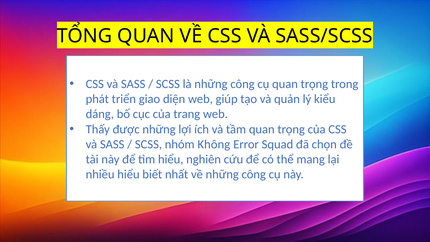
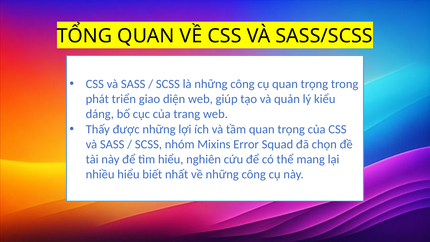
Không: Không -> Mixins (214, 144)
